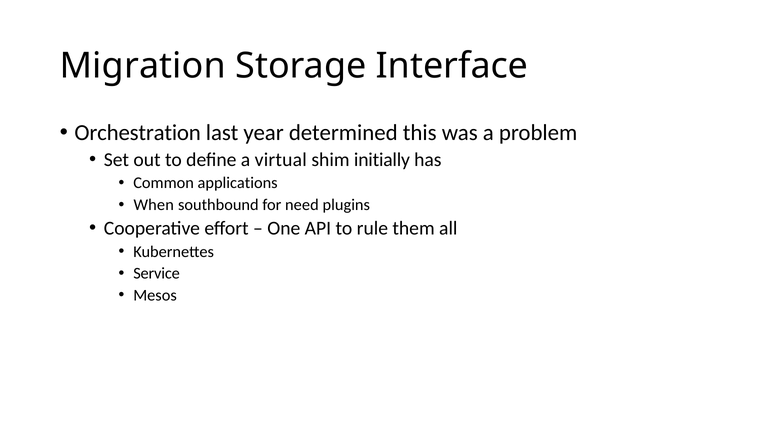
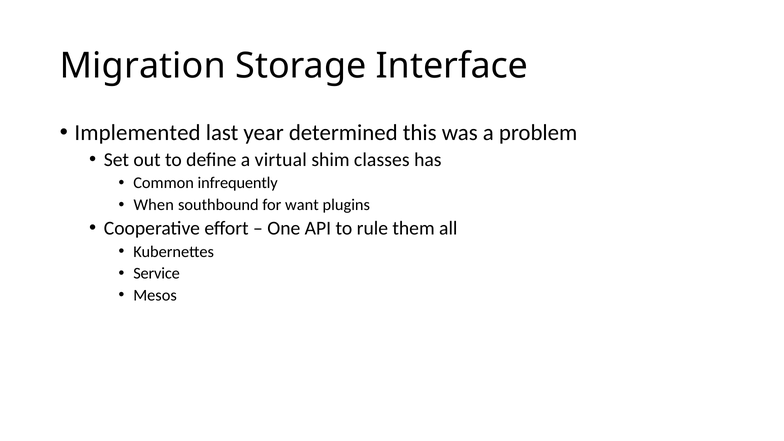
Orchestration: Orchestration -> Implemented (138, 133)
initially: initially -> classes (382, 160)
applications: applications -> infrequently (238, 183)
need: need -> want (302, 205)
